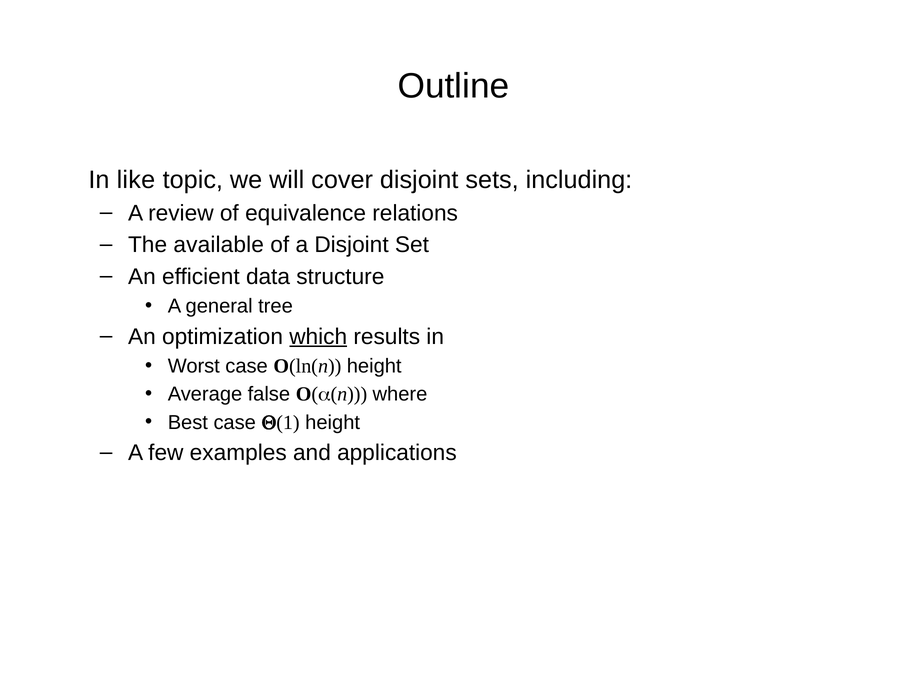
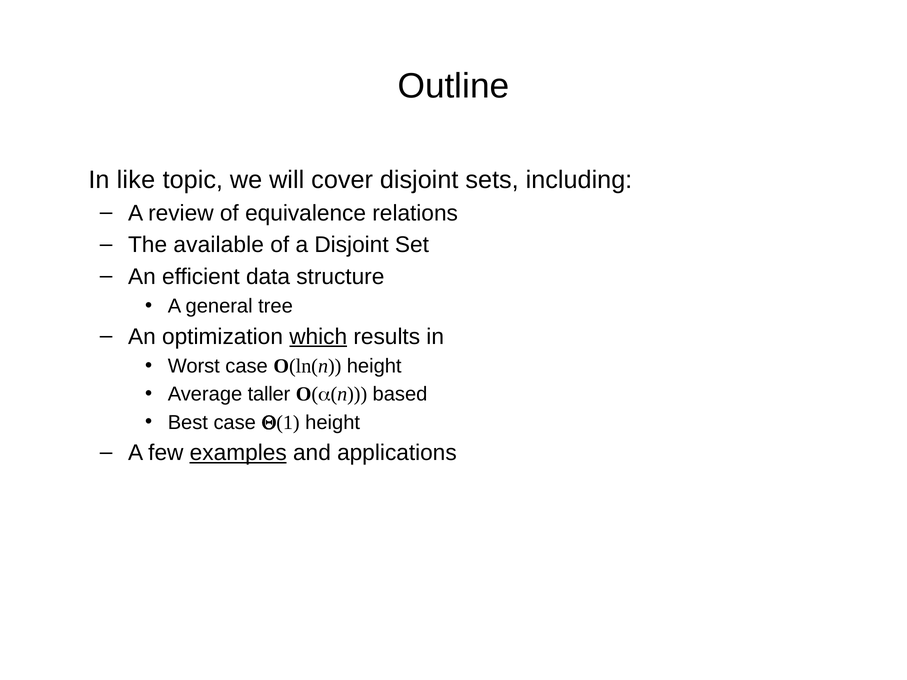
false: false -> taller (269, 394)
where: where -> based (400, 394)
examples underline: none -> present (238, 453)
